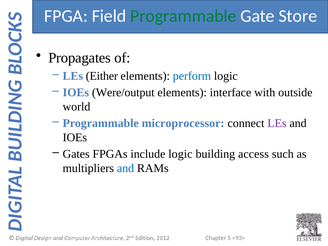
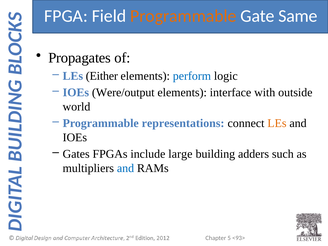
Programmable colour: green -> orange (183, 16)
Store: Store -> Same (298, 16)
microprocessor: microprocessor -> representations (183, 123)
LEs colour: purple -> orange (277, 123)
include logic: logic -> large (180, 154)
access: access -> adders (254, 154)
